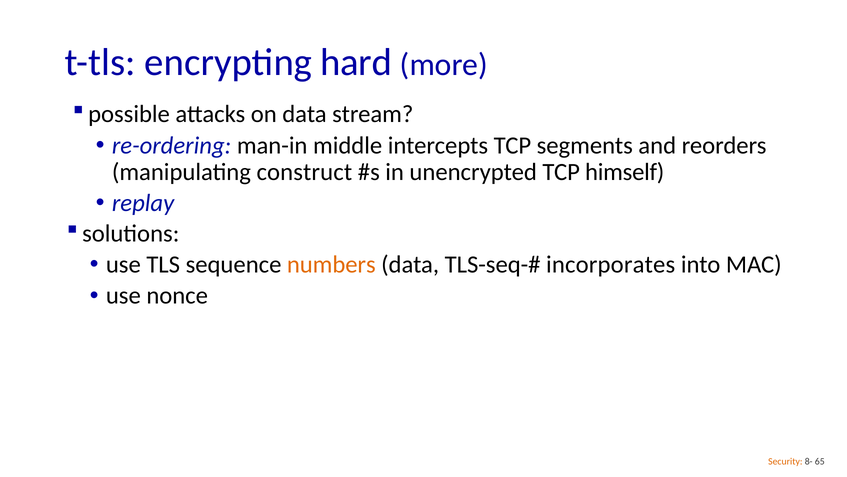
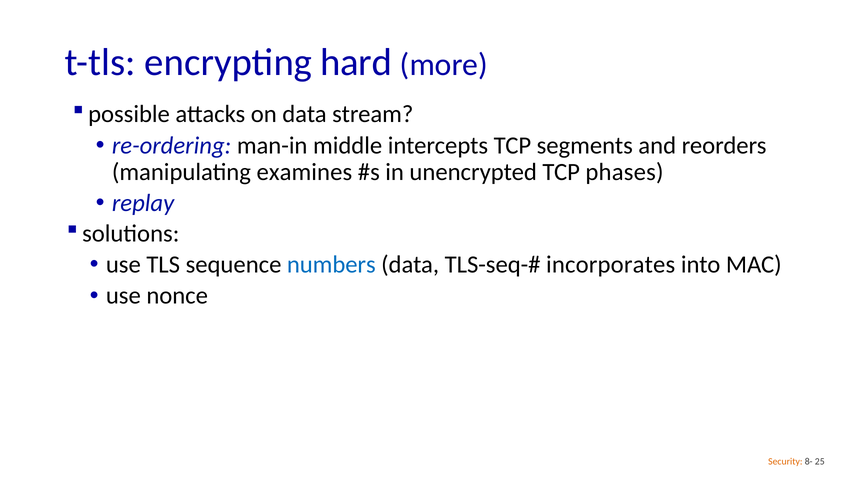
construct: construct -> examines (304, 172)
himself: himself -> phases (625, 172)
numbers colour: orange -> blue (331, 264)
65: 65 -> 25 (820, 461)
